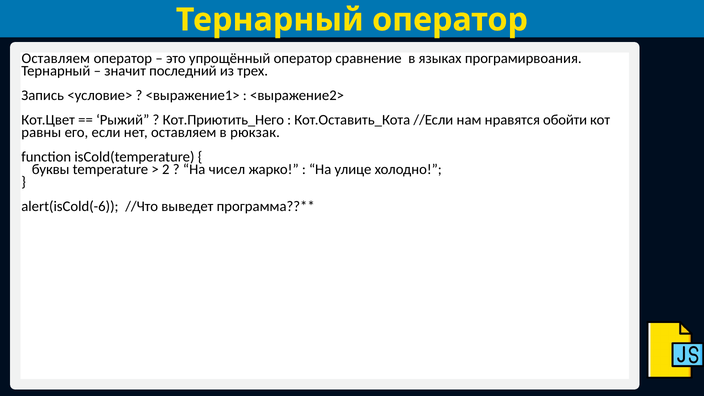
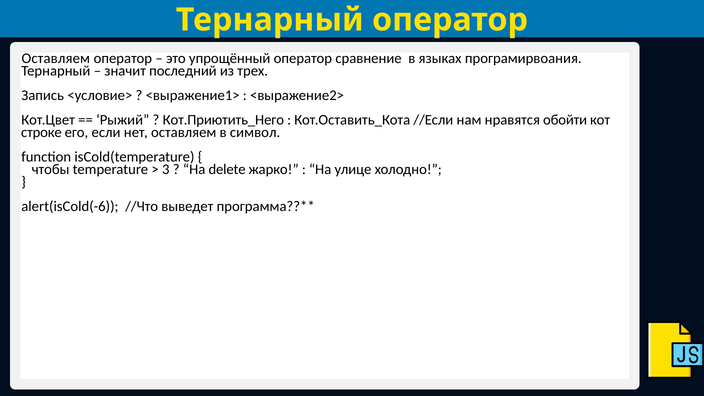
равны: равны -> строке (41, 132)
рюкзак: рюкзак -> символ (255, 132)
буквы: буквы -> чтобы (51, 169)
2: 2 -> 3 (166, 169)
чисел: чисел -> delete (227, 169)
